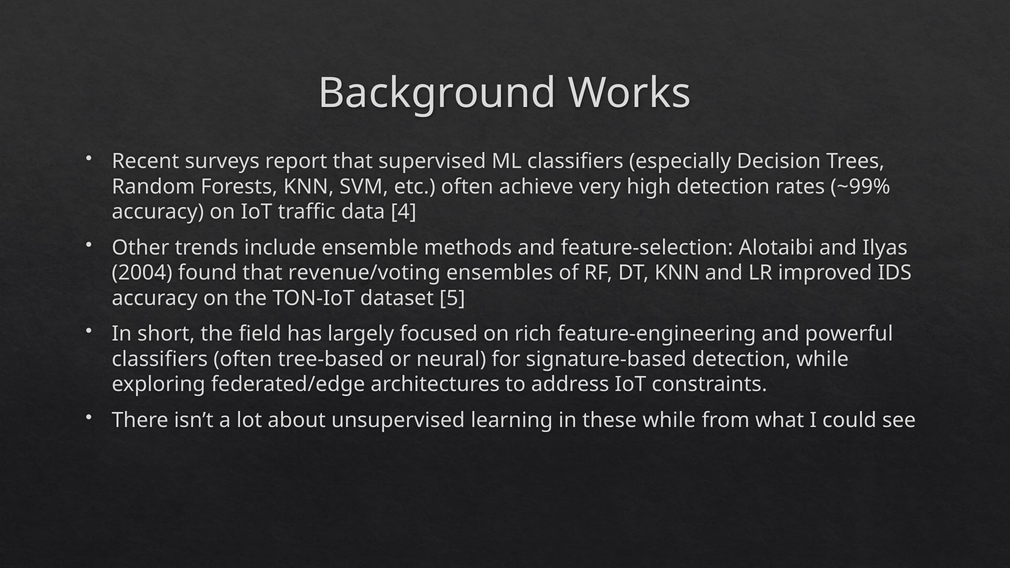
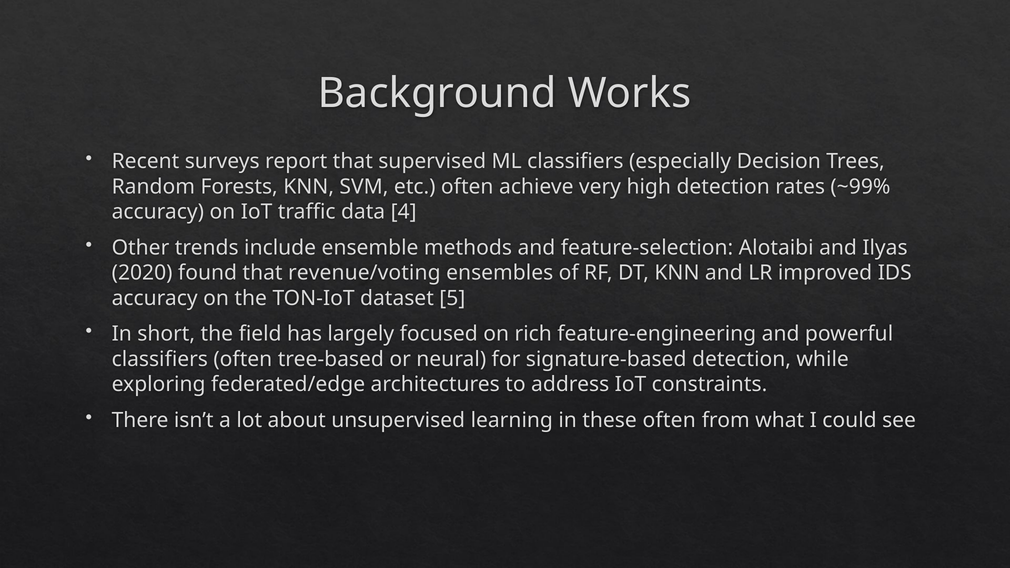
2004: 2004 -> 2020 (142, 273)
these while: while -> often (669, 420)
